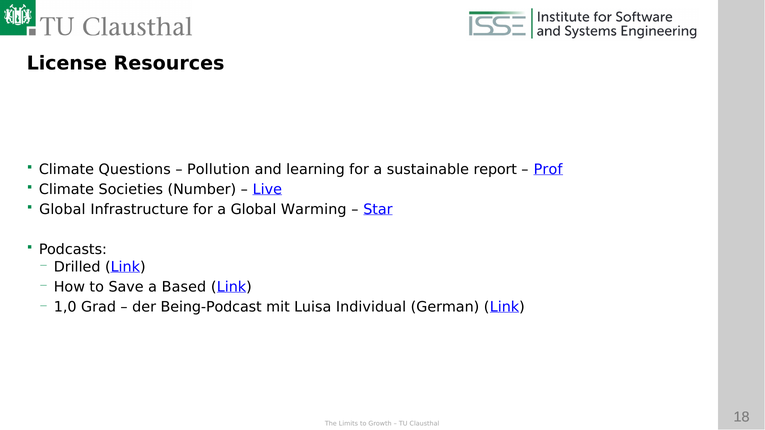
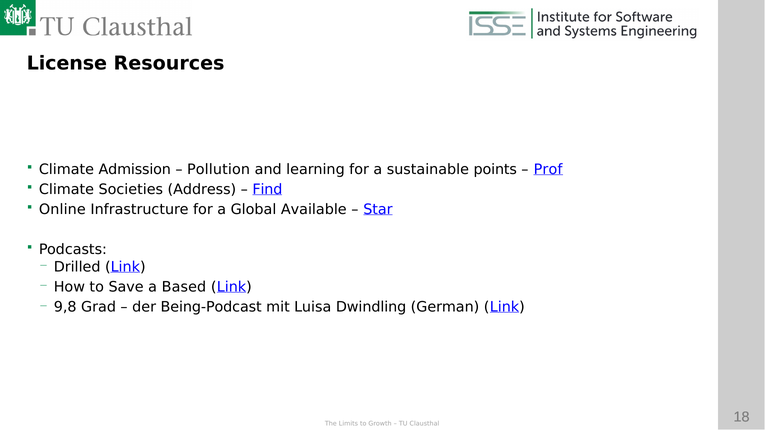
Questions: Questions -> Admission (135, 170)
report: report -> points (495, 170)
Number: Number -> Address (202, 190)
Live: Live -> Find (267, 190)
Global: Global -> Online (62, 210)
Warming: Warming -> Available (314, 210)
1,0: 1,0 -> 9,8 (65, 307)
Individual: Individual -> Dwindling (371, 307)
